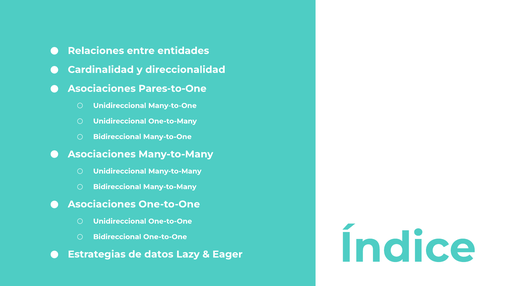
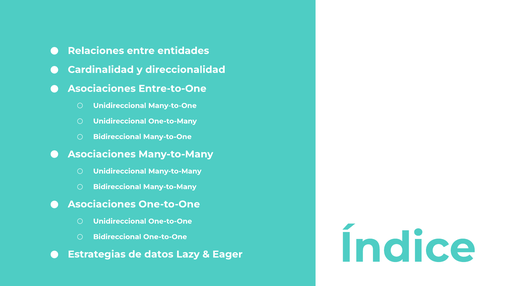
Pares-to-One: Pares-to-One -> Entre-to-One (172, 89)
